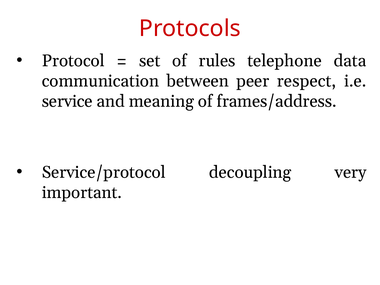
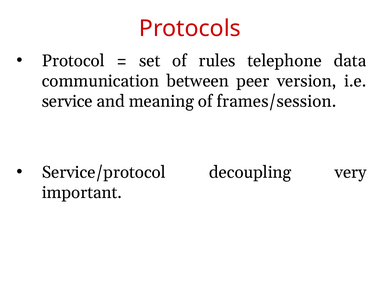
respect: respect -> version (307, 81)
frames/address: frames/address -> frames/session (276, 101)
